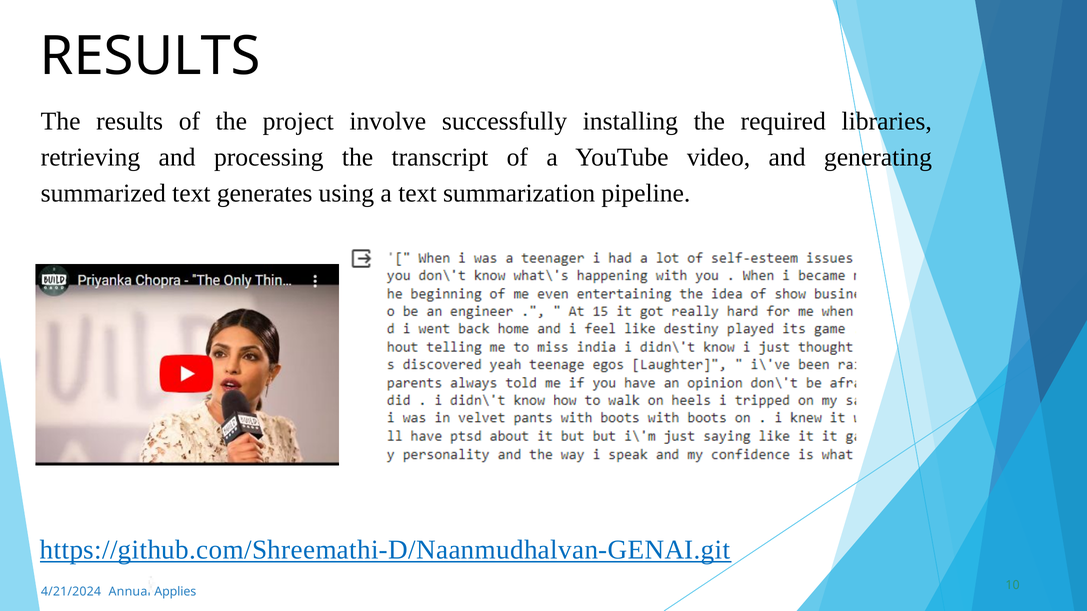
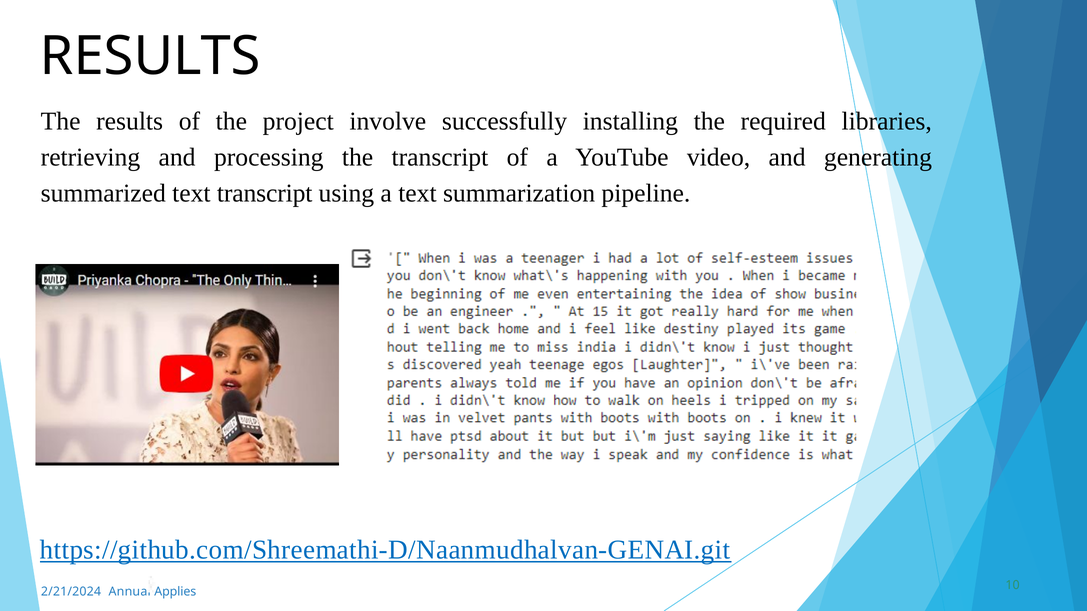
text generates: generates -> transcript (265, 193)
4/21/2024: 4/21/2024 -> 2/21/2024 (71, 592)
